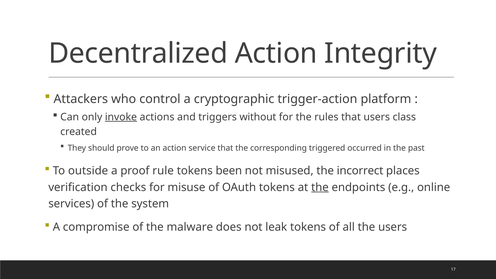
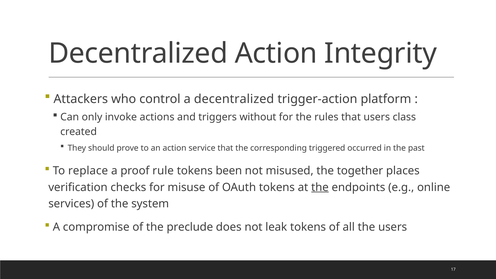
a cryptographic: cryptographic -> decentralized (234, 99)
invoke underline: present -> none (121, 117)
outside: outside -> replace (88, 171)
incorrect: incorrect -> together (360, 171)
malware: malware -> preclude (190, 227)
